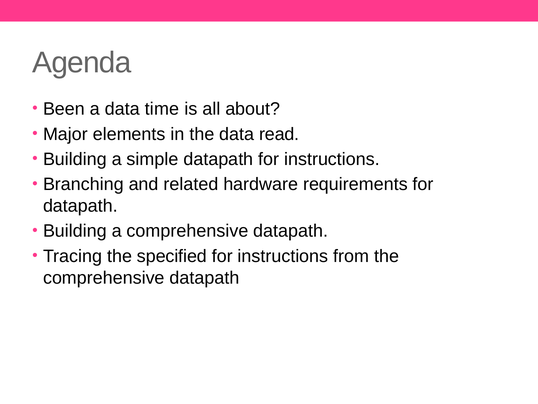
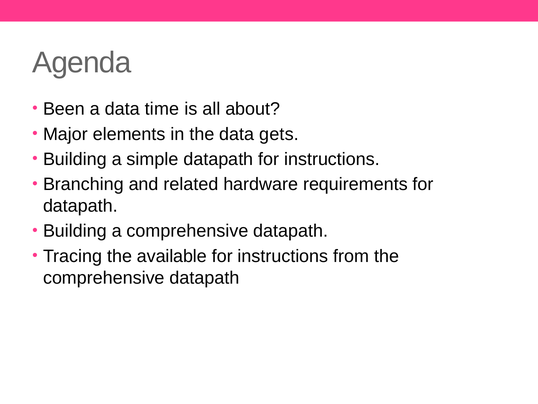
read: read -> gets (279, 134)
specified: specified -> available (172, 256)
